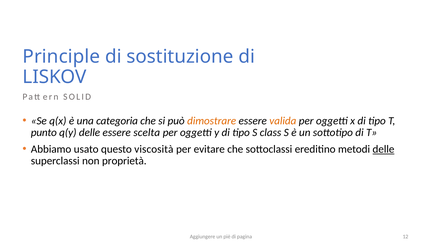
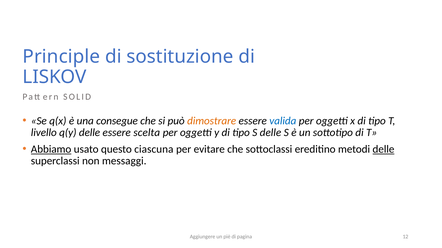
categoria: categoria -> consegue (117, 121)
valida colour: orange -> blue (283, 121)
punto: punto -> livello (44, 133)
S class: class -> delle (271, 133)
Abbiamo underline: none -> present (51, 149)
viscosità: viscosità -> ciascuna (154, 149)
proprietà: proprietà -> messaggi (124, 161)
